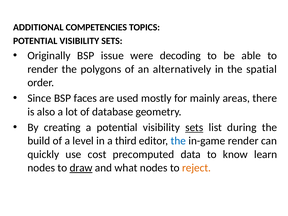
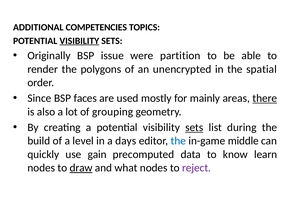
VISIBILITY underline: none -> present (79, 41)
decoding: decoding -> partition (180, 56)
alternatively: alternatively -> unencrypted (182, 69)
there underline: none -> present (265, 98)
database: database -> grouping (113, 112)
third: third -> days (126, 141)
in-game render: render -> middle (243, 141)
cost: cost -> gain (97, 154)
reject colour: orange -> purple (197, 168)
